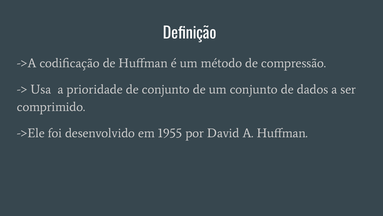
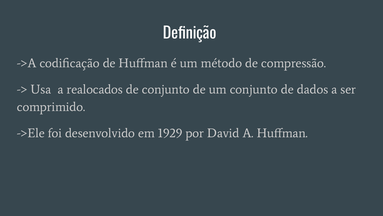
prioridade: prioridade -> realocados (95, 89)
1955: 1955 -> 1929 (170, 133)
